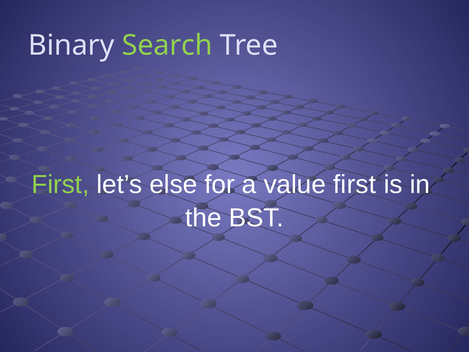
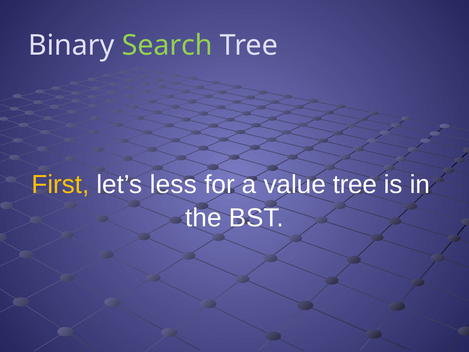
First colour: light green -> yellow (60, 184)
else: else -> less (173, 184)
value first: first -> tree (355, 184)
